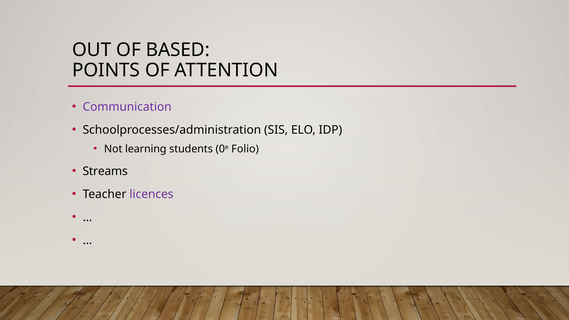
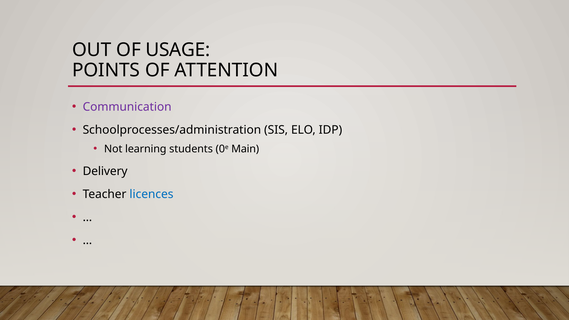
BASED: BASED -> USAGE (178, 50)
Folio: Folio -> Main (245, 149)
Streams: Streams -> Delivery (105, 171)
licences colour: purple -> blue (151, 194)
